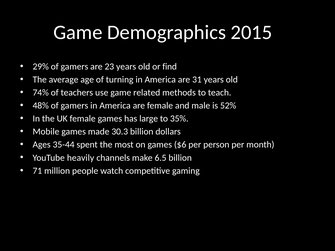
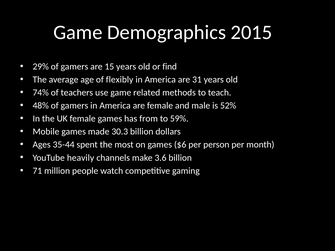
23: 23 -> 15 (109, 67)
turning: turning -> flexibly (120, 80)
large: large -> from (149, 119)
35%: 35% -> 59% (179, 119)
6.5: 6.5 -> 3.6 (161, 158)
